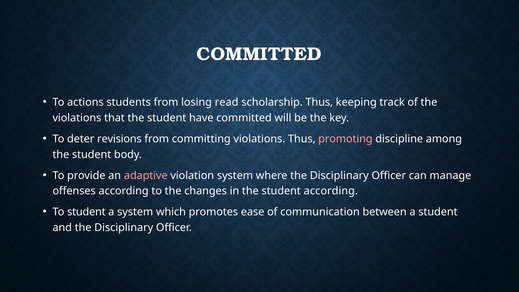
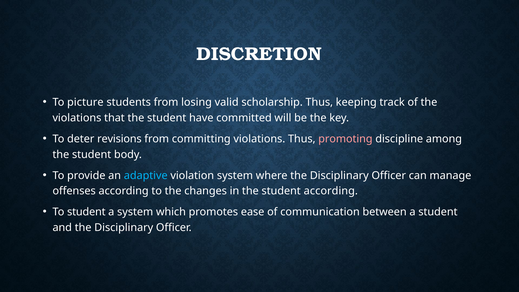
COMMITTED: COMMITTED -> DISCRETION (259, 54)
actions: actions -> picture (85, 102)
read: read -> valid (227, 102)
adaptive colour: pink -> light blue (146, 175)
